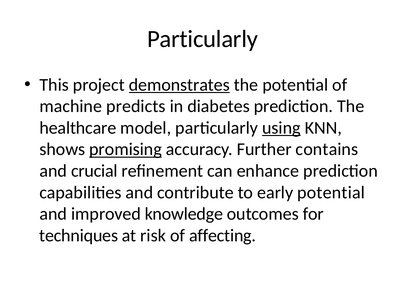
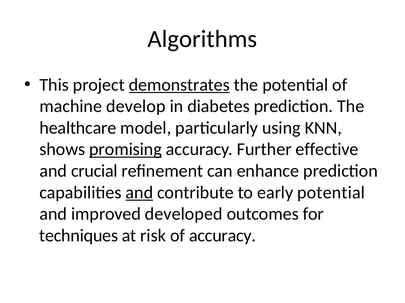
Particularly: Particularly -> Algorithms (202, 39)
predicts: predicts -> develop (136, 107)
using underline: present -> none (281, 128)
contains: contains -> effective (327, 150)
and underline: none -> present (139, 193)
knowledge: knowledge -> developed (184, 215)
of affecting: affecting -> accuracy (223, 236)
